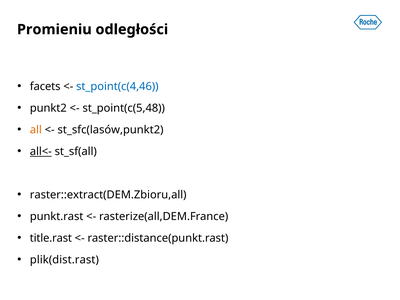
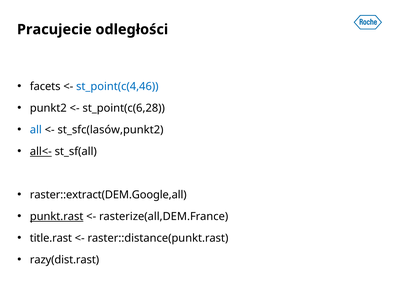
Promieniu: Promieniu -> Pracujecie (54, 29)
st_point(c(5,48: st_point(c(5,48 -> st_point(c(6,28 (124, 108)
all colour: orange -> blue (36, 130)
raster::extract(DEM.Zbioru,all: raster::extract(DEM.Zbioru,all -> raster::extract(DEM.Google,all (108, 195)
punkt.rast underline: none -> present (57, 216)
plik(dist.rast: plik(dist.rast -> razy(dist.rast (64, 260)
